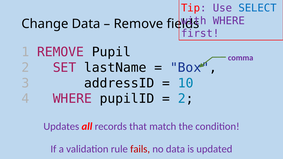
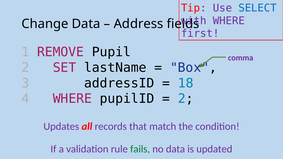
Remove: Remove -> Address (138, 24)
10: 10 -> 18 (186, 83)
fails colour: red -> green (140, 149)
